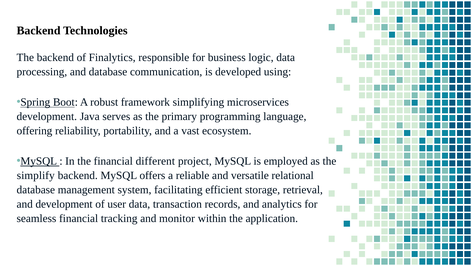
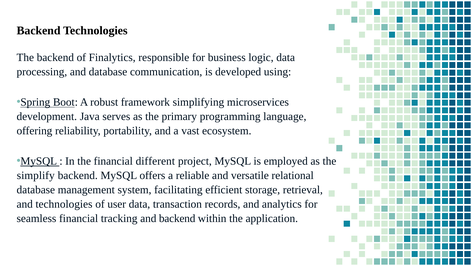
and development: development -> technologies (64, 204)
and monitor: monitor -> backend (177, 218)
